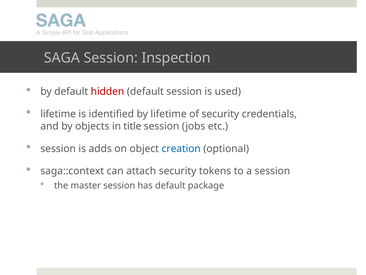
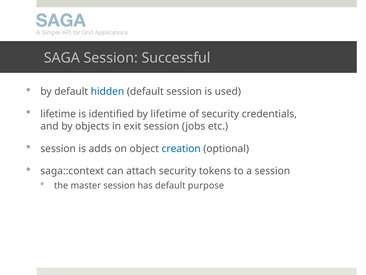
Inspection: Inspection -> Successful (176, 58)
hidden colour: red -> blue (107, 91)
title: title -> exit (132, 126)
package: package -> purpose (206, 185)
